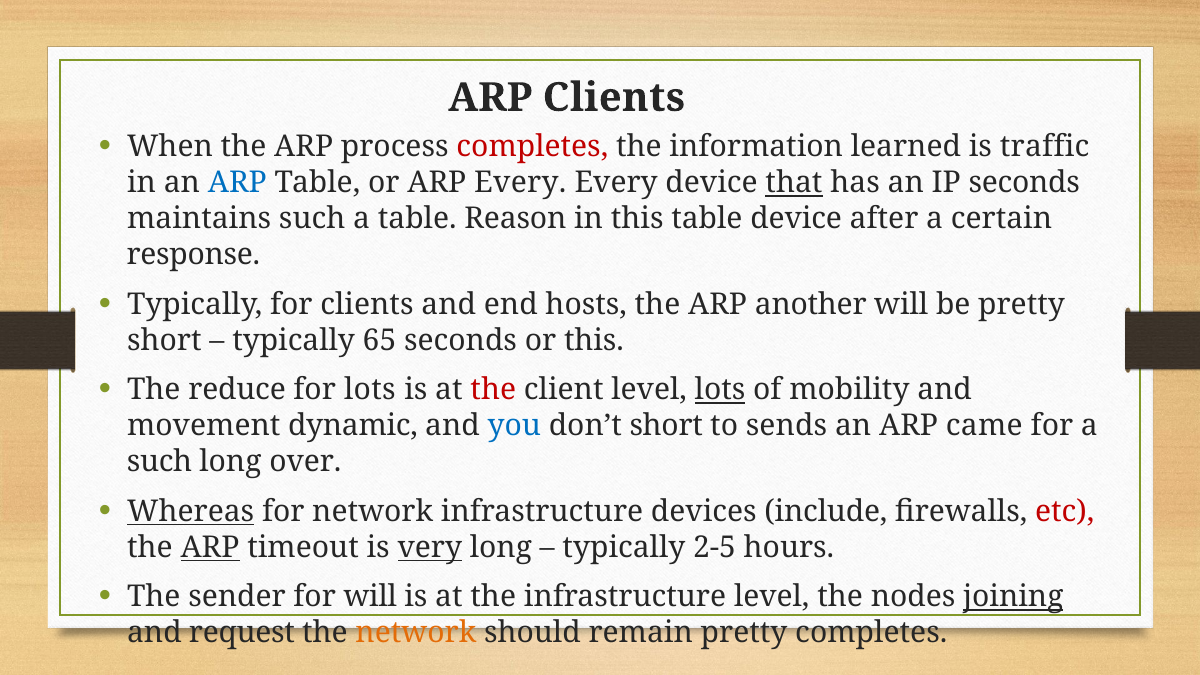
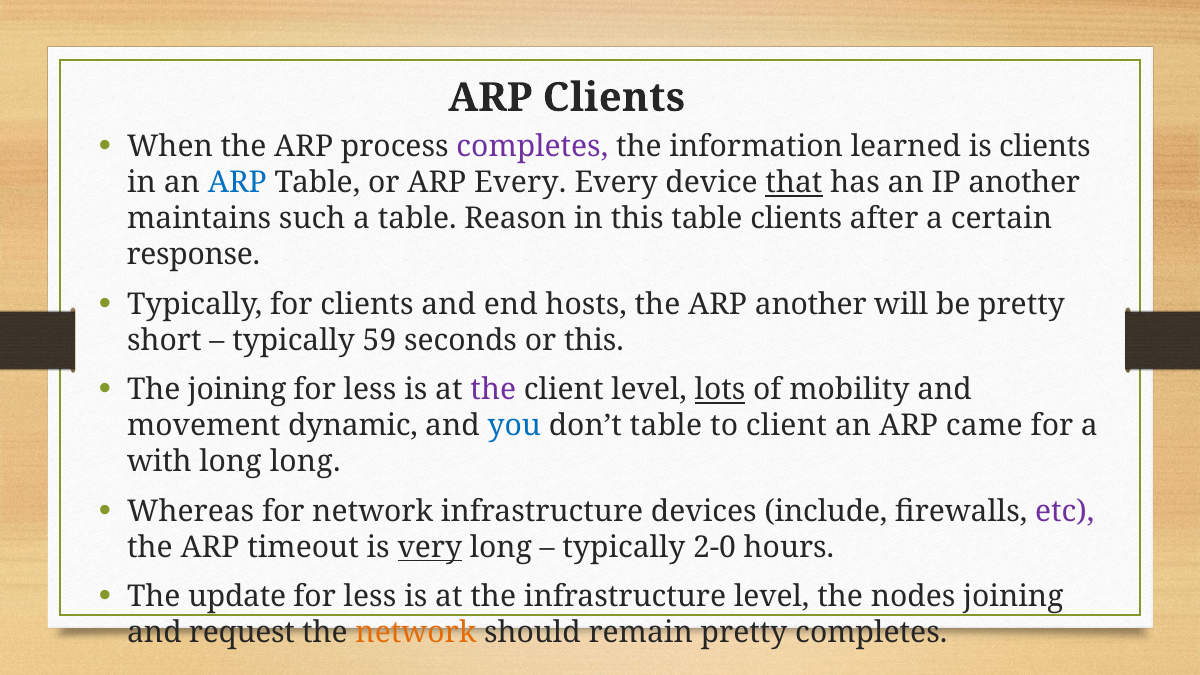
completes colour: red -> purple (532, 147)
is traffic: traffic -> clients (1045, 147)
IP seconds: seconds -> another (1024, 183)
table device: device -> clients (796, 219)
65: 65 -> 59 (380, 341)
The reduce: reduce -> joining (237, 390)
lots: lots -> less (370, 390)
the colour: red -> purple (493, 390)
don’t short: short -> table (666, 426)
to sends: sends -> client (786, 426)
such: such -> with (159, 462)
long over: over -> long (305, 462)
Whereas underline: present -> none (191, 512)
etc colour: red -> purple (1065, 512)
ARP underline: present -> none (210, 548)
2-5: 2-5 -> 2-0 (714, 548)
sender: sender -> update (237, 597)
will: will -> less (370, 597)
joining underline: present -> none (1013, 597)
